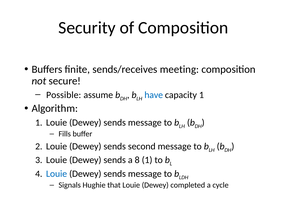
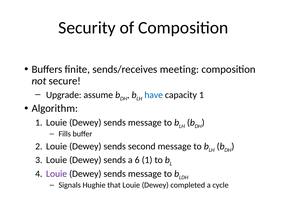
Possible: Possible -> Upgrade (64, 95)
8: 8 -> 6 (137, 160)
Louie colour: blue -> purple (57, 174)
